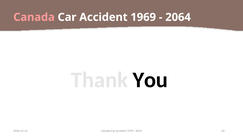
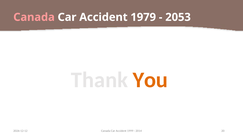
1969: 1969 -> 1979 (143, 17)
2064: 2064 -> 2053 (178, 17)
You colour: black -> orange (150, 80)
